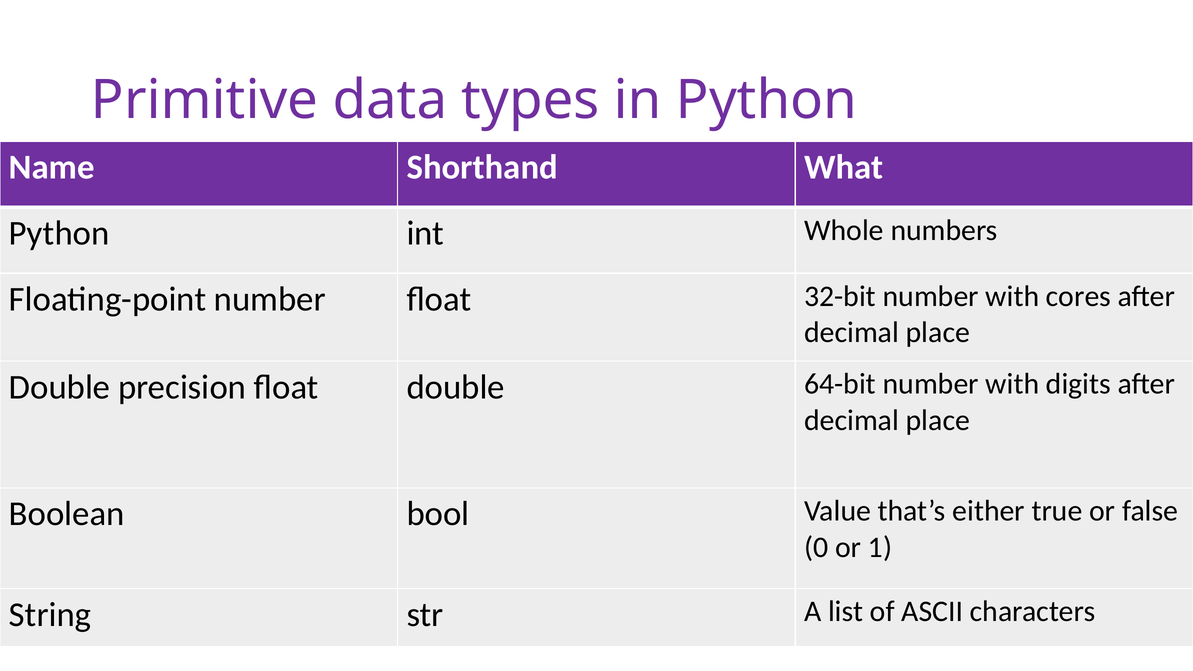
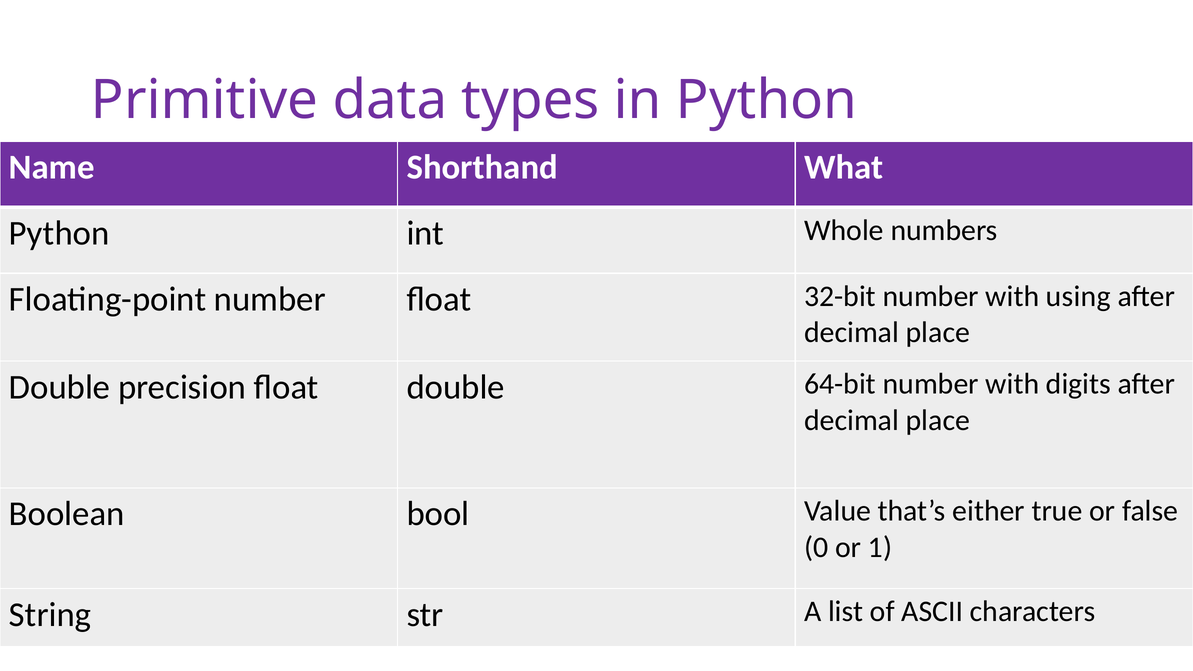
cores: cores -> using (1078, 296)
